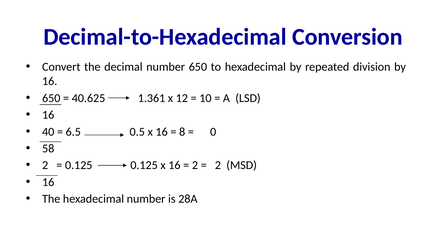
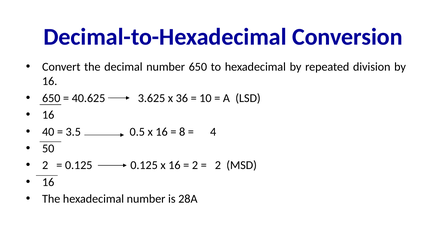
1.361: 1.361 -> 3.625 (152, 98)
12: 12 -> 36 (182, 98)
6.5: 6.5 -> 3.5 (73, 132)
0: 0 -> 4 (213, 132)
58: 58 -> 50 (48, 149)
